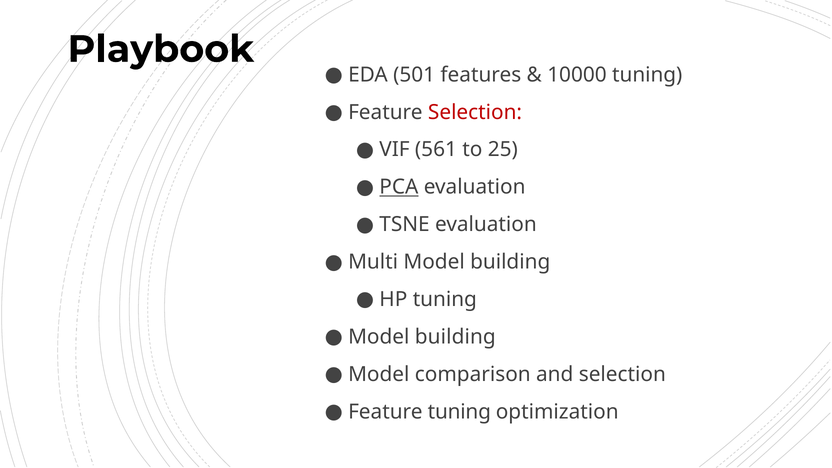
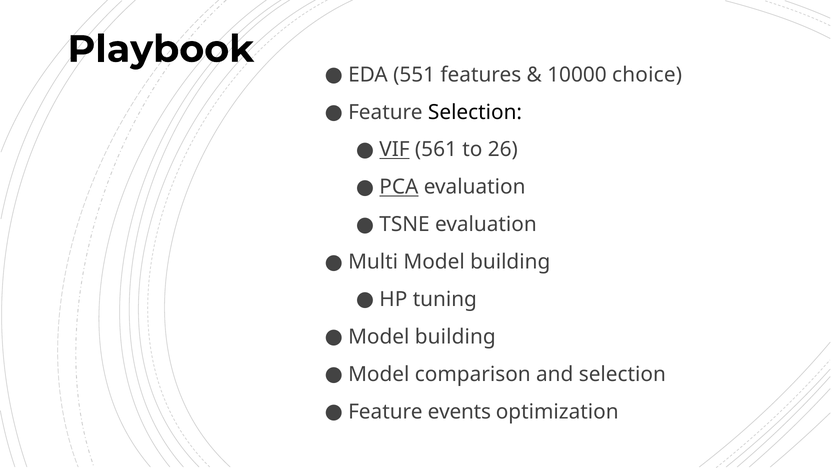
501: 501 -> 551 (414, 75)
10000 tuning: tuning -> choice (647, 75)
Selection colour: red -> black (475, 112)
VIF underline: none -> present (394, 150)
25: 25 -> 26 (503, 150)
Feature tuning: tuning -> events (459, 412)
